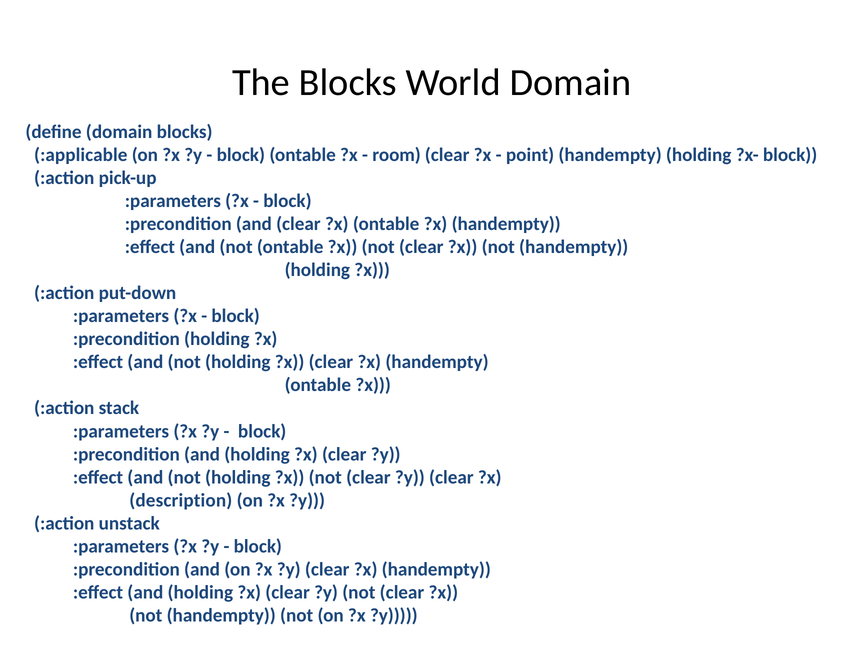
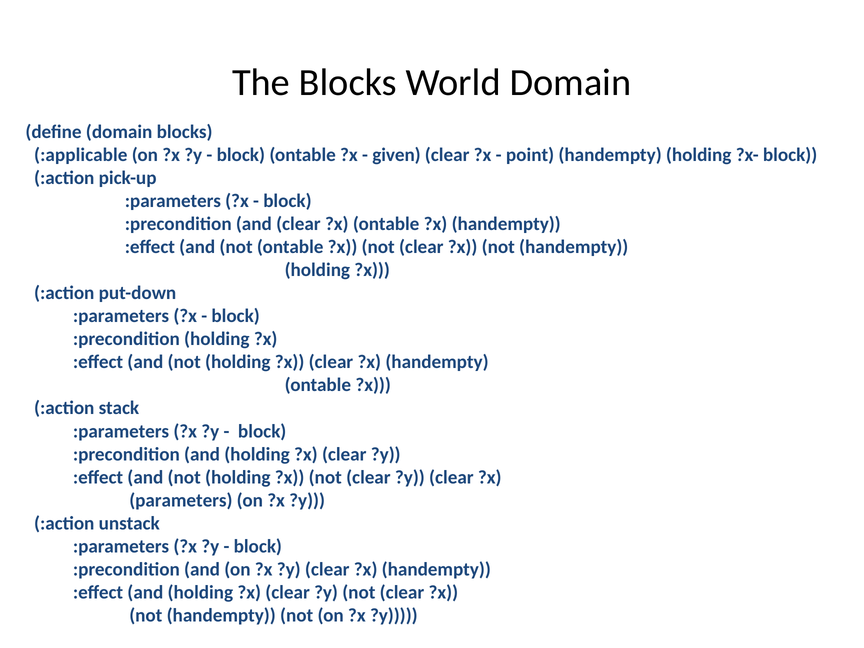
room: room -> given (396, 155)
description: description -> parameters (181, 500)
